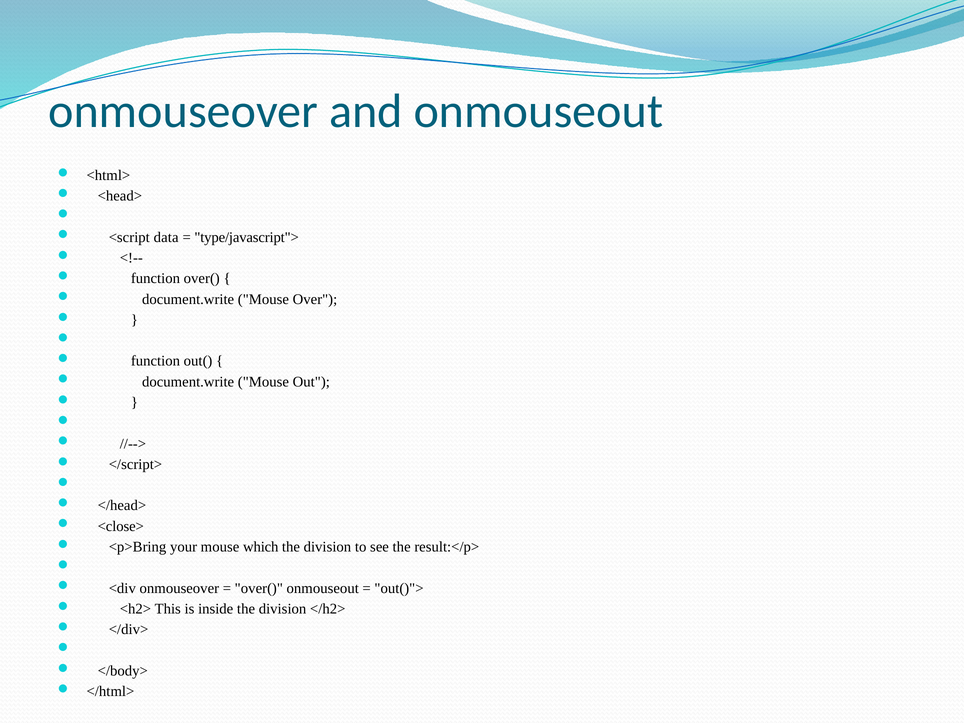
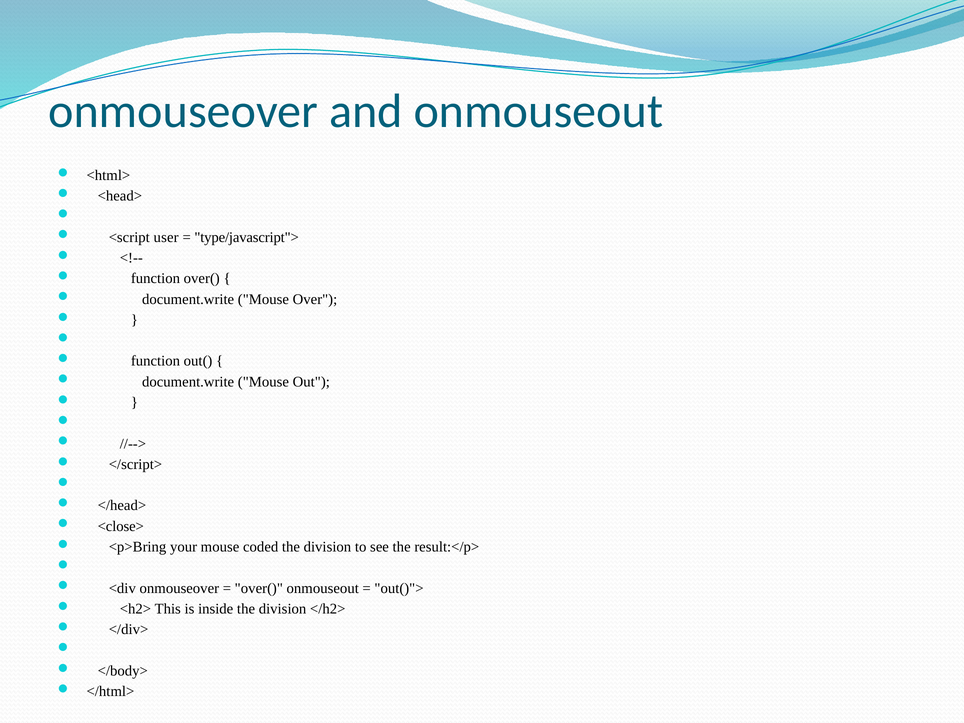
data: data -> user (166, 237)
which: which -> coded (261, 547)
